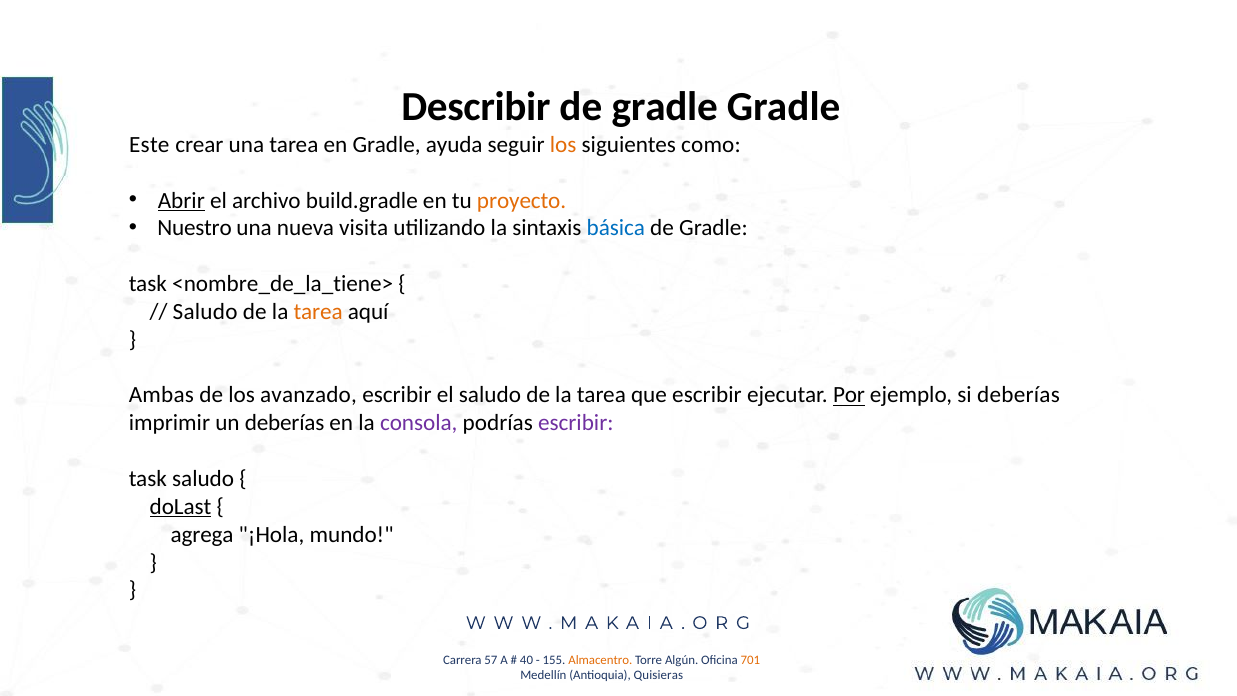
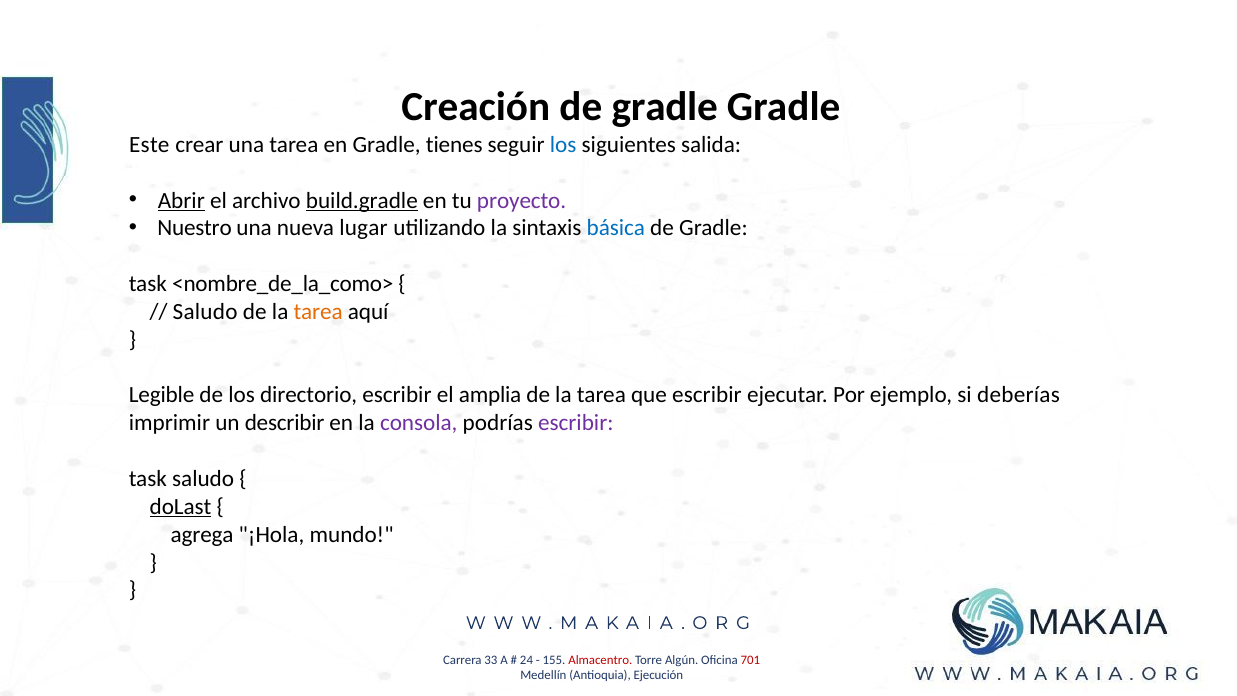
Describir: Describir -> Creación (476, 107)
ayuda: ayuda -> tienes (454, 145)
los colour: orange -> blue (563, 145)
como: como -> salida (711, 145)
build.gradle underline: none -> present (362, 200)
proyecto colour: orange -> purple (522, 200)
visita: visita -> lugar (364, 228)
<nombre_de_la_tiene>: <nombre_de_la_tiene> -> <nombre_de_la_como> (283, 284)
Ambas: Ambas -> Legible (162, 395)
avanzado: avanzado -> directorio (309, 395)
el saludo: saludo -> amplia (490, 395)
Por underline: present -> none (849, 395)
un deberías: deberías -> describir (285, 423)
57: 57 -> 33 (491, 660)
40: 40 -> 24 (527, 660)
Almacentro colour: orange -> red (600, 660)
701 colour: orange -> red (750, 660)
Quisieras: Quisieras -> Ejecución (658, 675)
